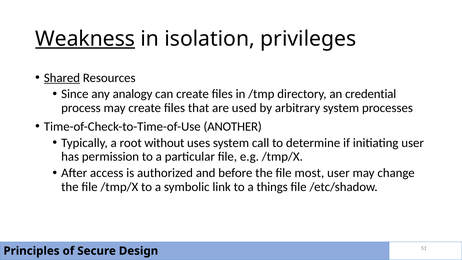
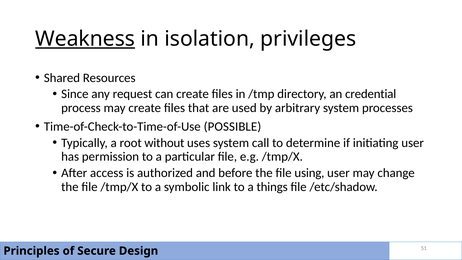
Shared underline: present -> none (62, 78)
analogy: analogy -> request (132, 94)
ANOTHER: ANOTHER -> POSSIBLE (232, 127)
most: most -> using (309, 173)
